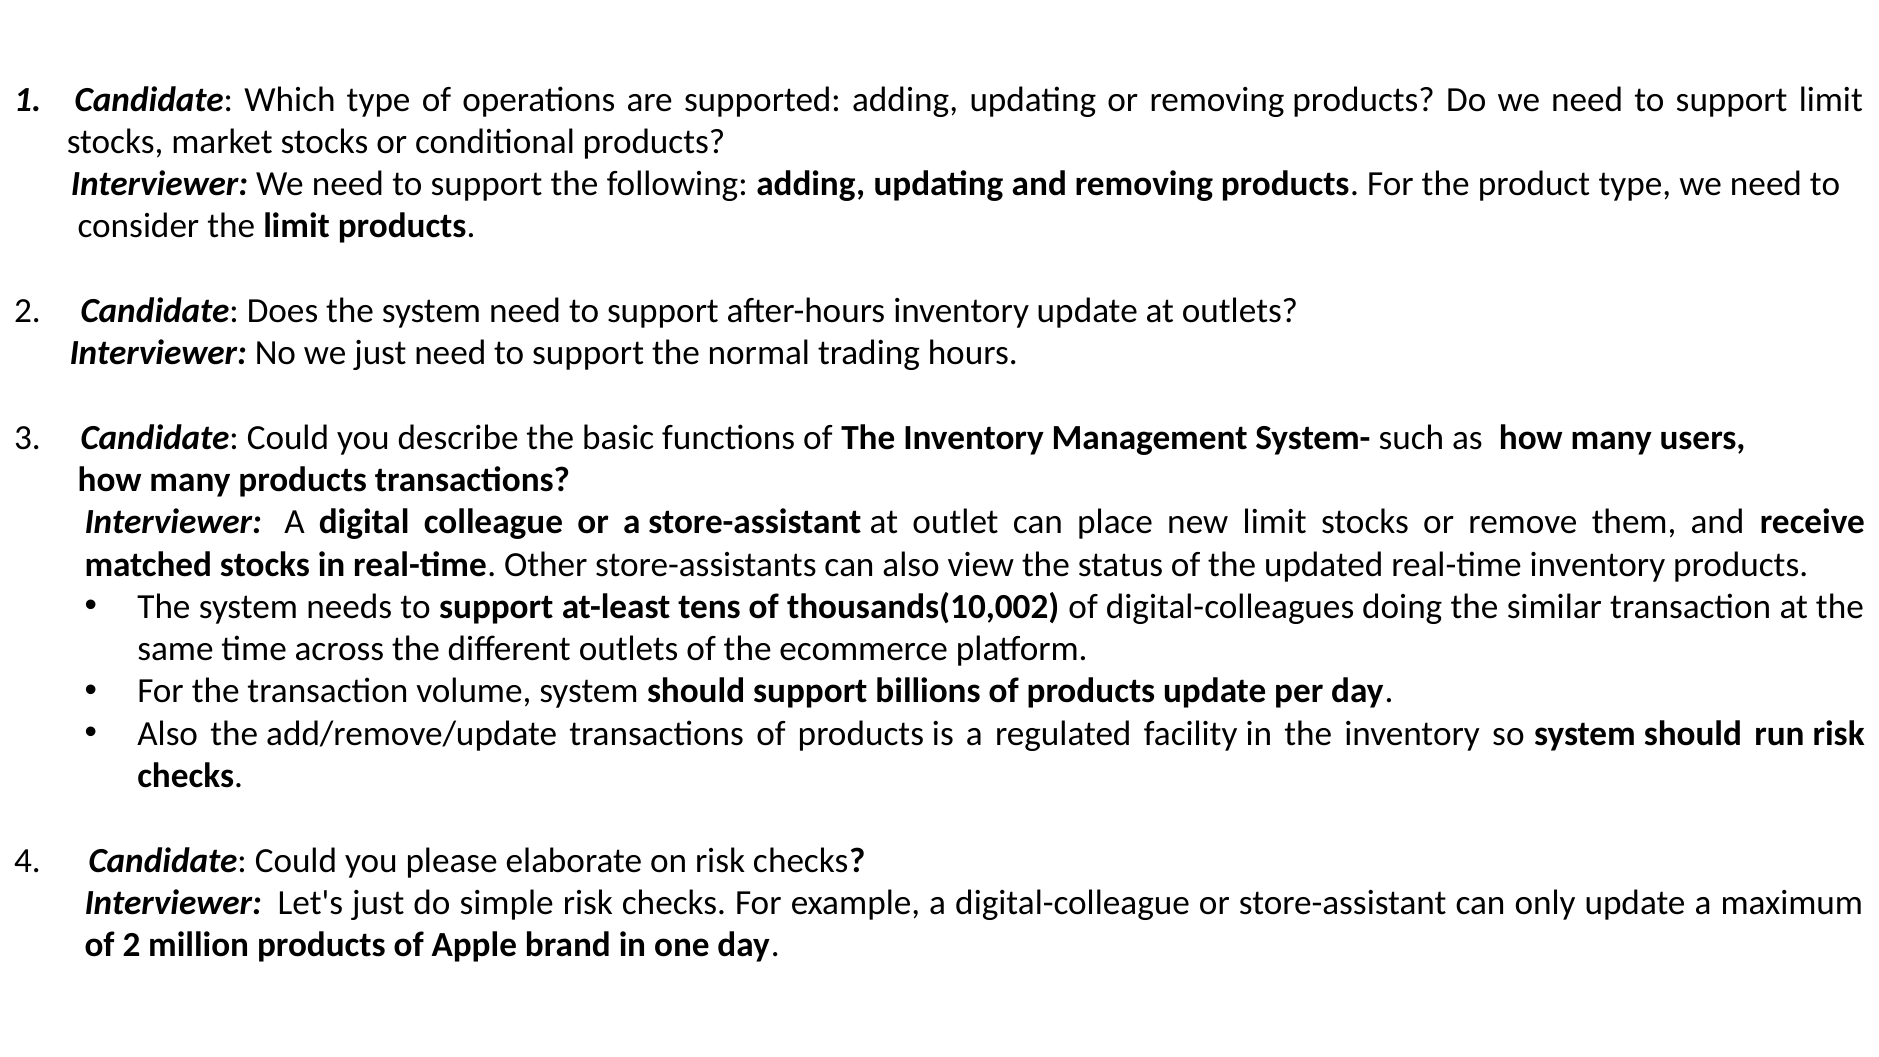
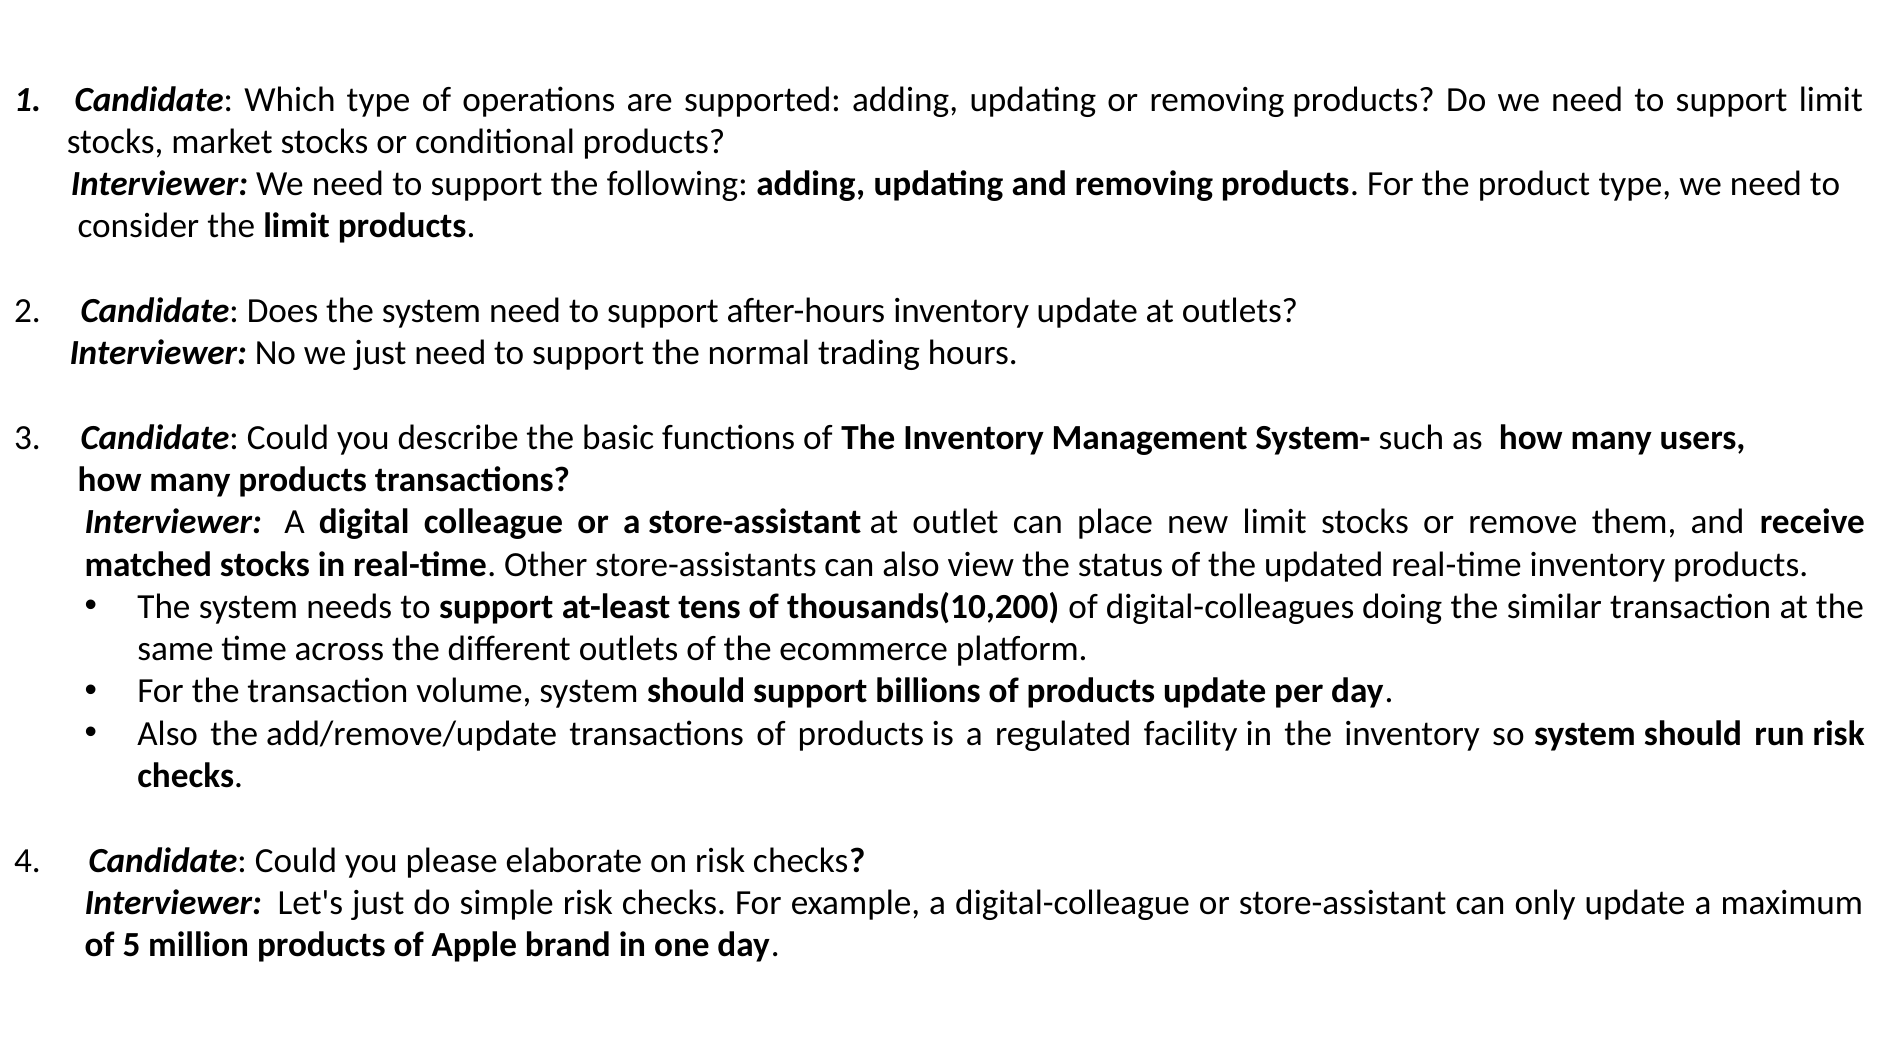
thousands(10,002: thousands(10,002 -> thousands(10,200 (923, 607)
of 2: 2 -> 5 (131, 945)
